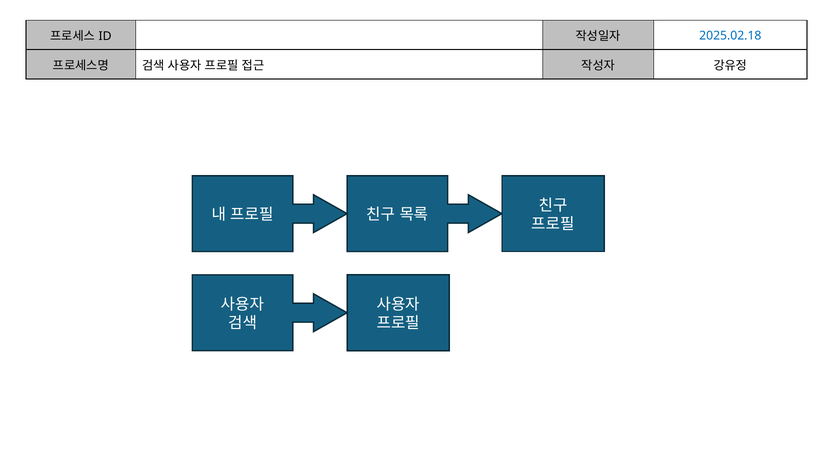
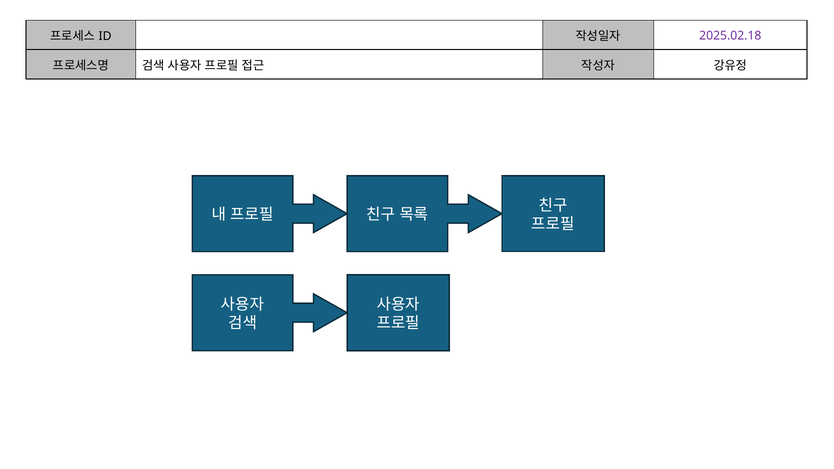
2025.02.18 colour: blue -> purple (730, 36)
